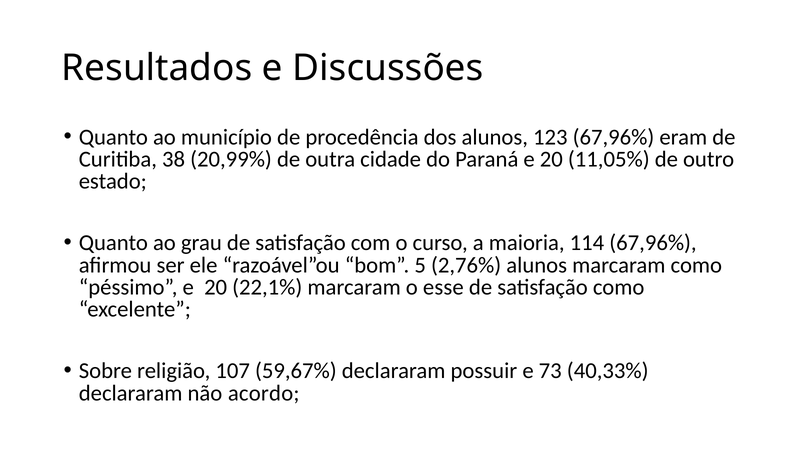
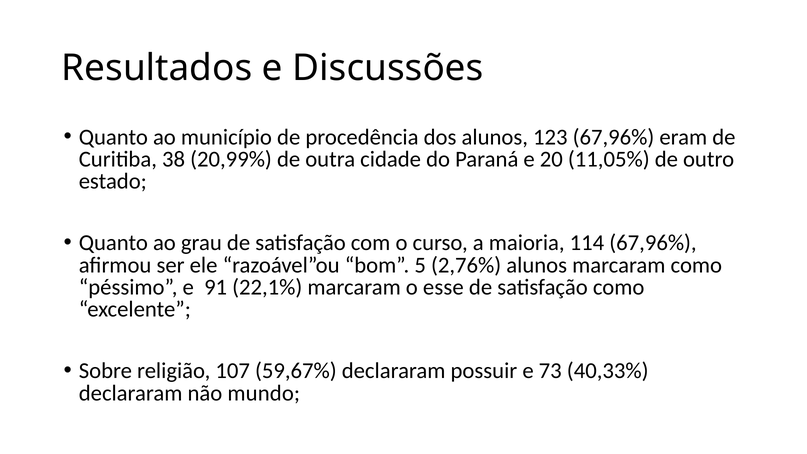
péssimo e 20: 20 -> 91 (216, 287)
acordo: acordo -> mundo (264, 393)
